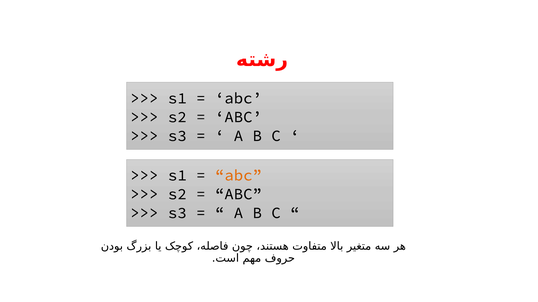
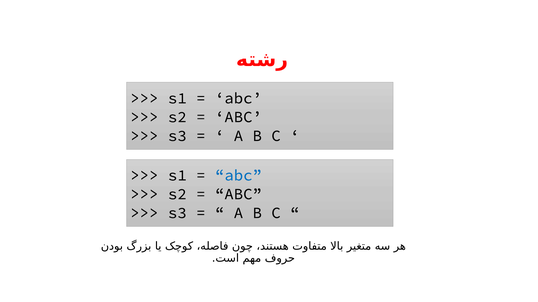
abc colour: orange -> blue (238, 176)
